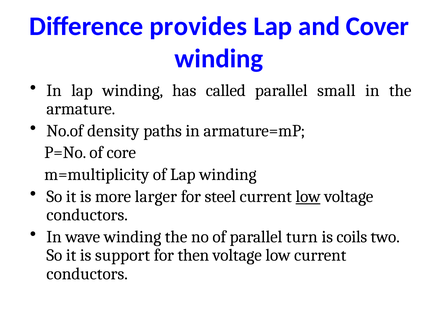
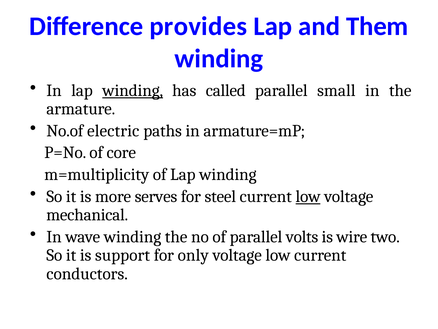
Cover: Cover -> Them (377, 26)
winding underline: none -> present (133, 90)
density: density -> electric (113, 131)
larger: larger -> serves (156, 196)
conductors: conductors -> mechanical (87, 215)
turn: turn -> volts (302, 237)
coils: coils -> wire (352, 237)
then: then -> only (193, 255)
